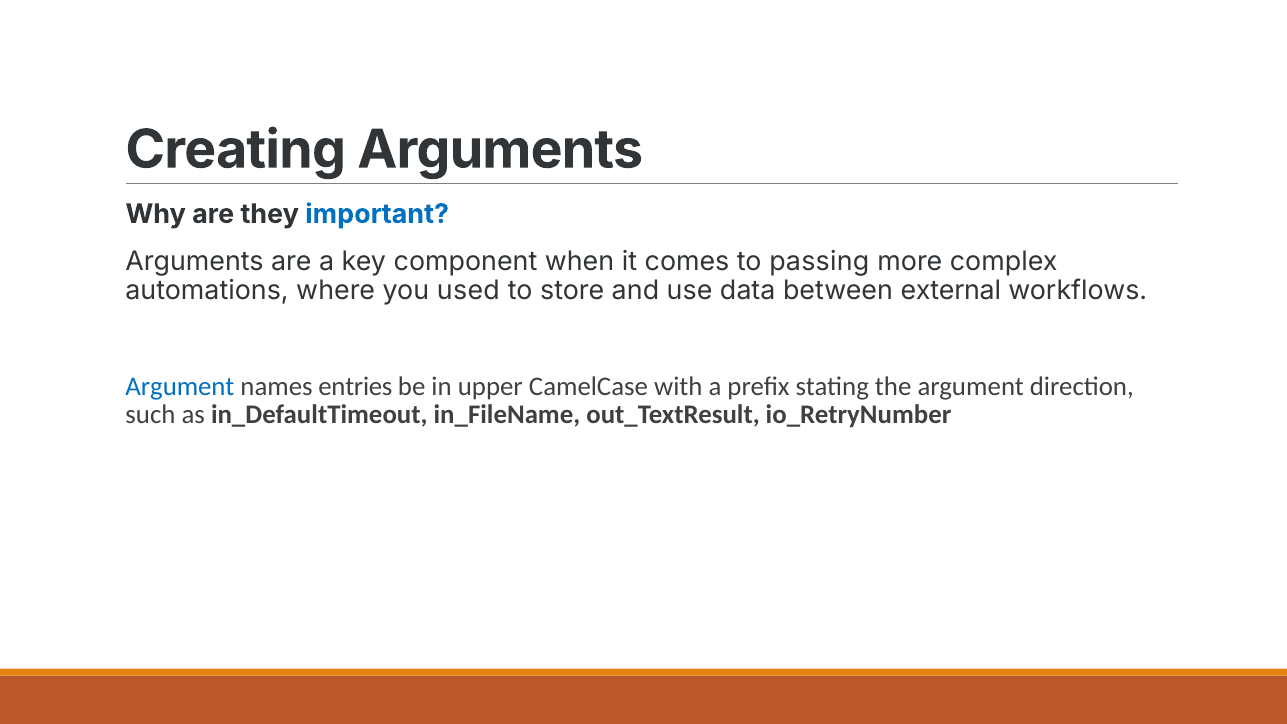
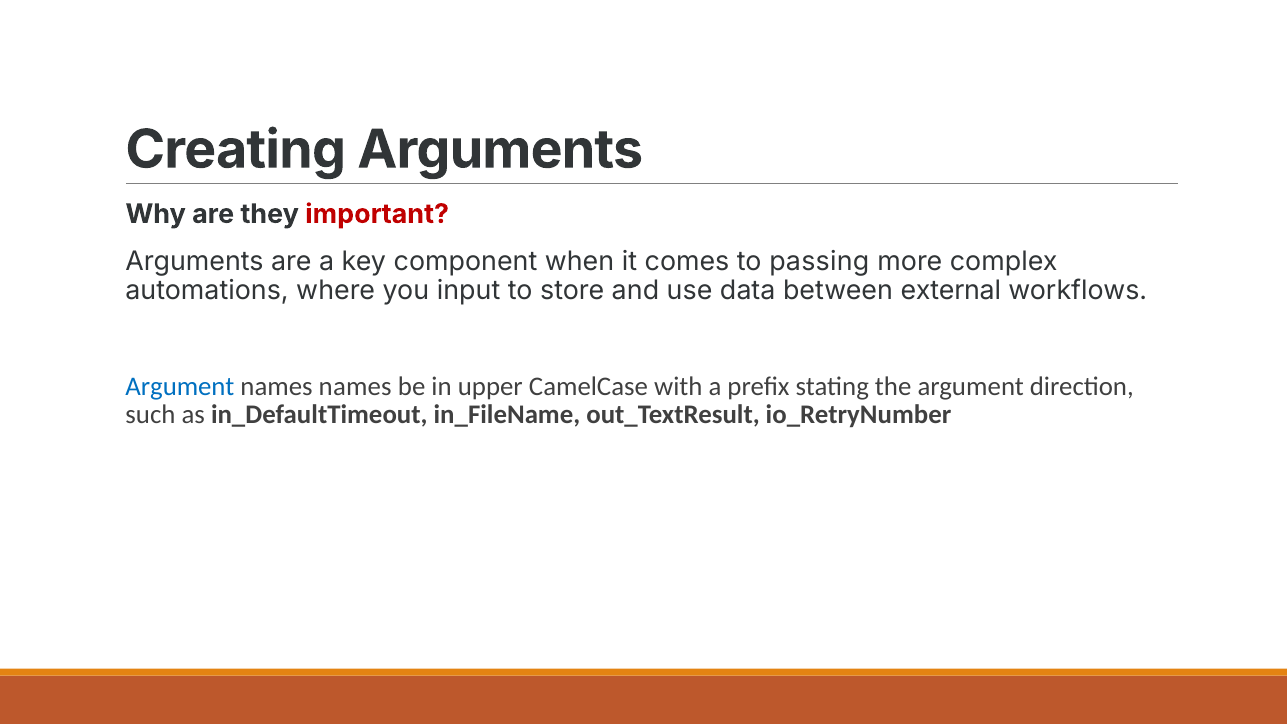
important colour: blue -> red (377, 214)
used: used -> input (469, 291)
names entries: entries -> names (355, 386)
